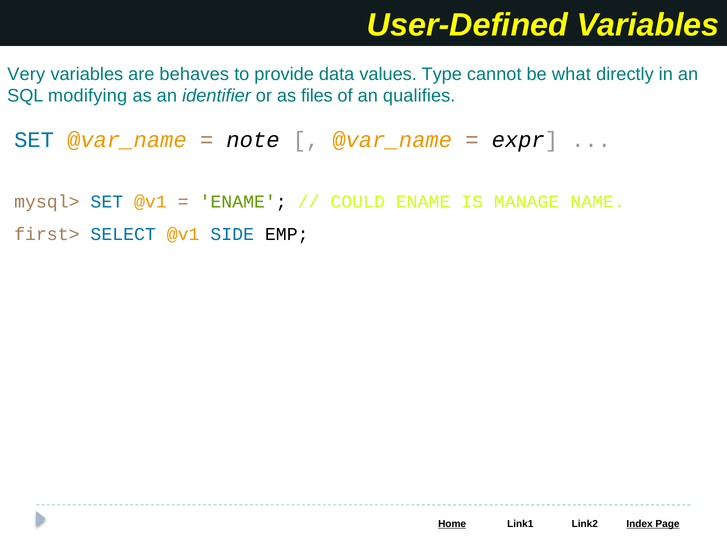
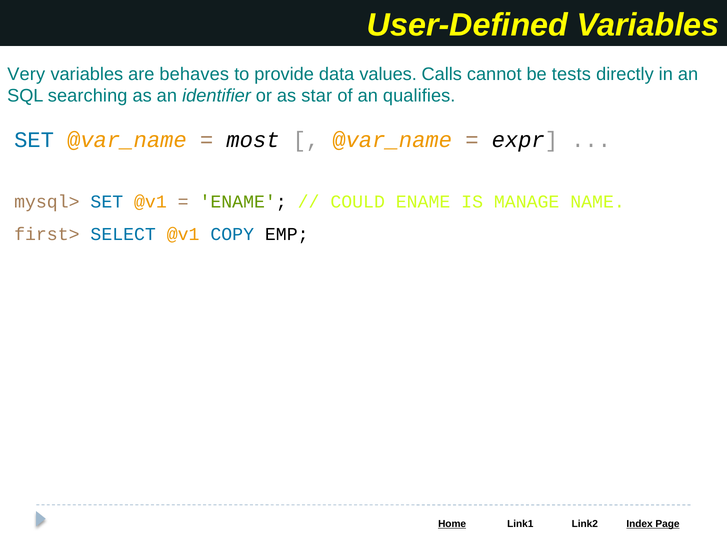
Type: Type -> Calls (442, 74)
what: what -> tests (571, 74)
modifying: modifying -> searching (88, 96)
files: files -> star (317, 96)
note: note -> most (253, 140)
SIDE: SIDE -> COPY (232, 234)
